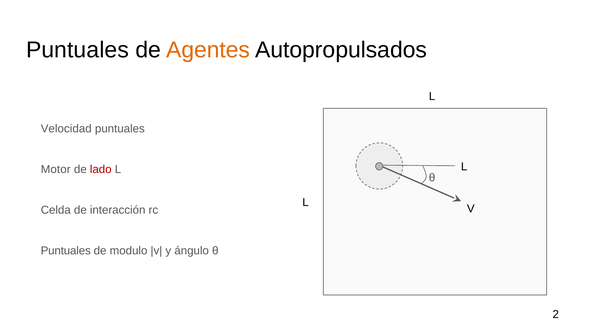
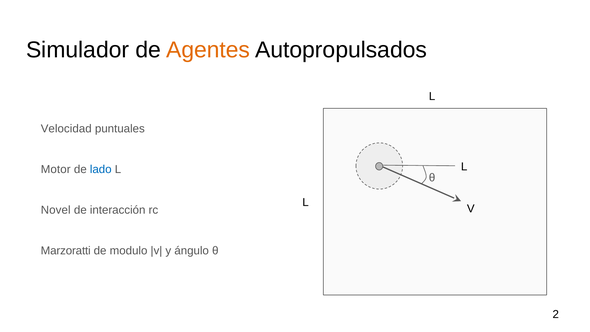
Puntuales: Puntuales -> Simulador (78, 50)
lado colour: red -> blue (101, 169)
Celda: Celda -> Novel (56, 210)
Puntuales: Puntuales -> Marzoratti (66, 251)
